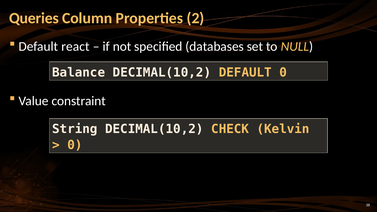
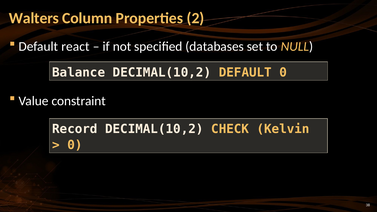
Queries: Queries -> Walters (34, 18)
String: String -> Record (75, 129)
